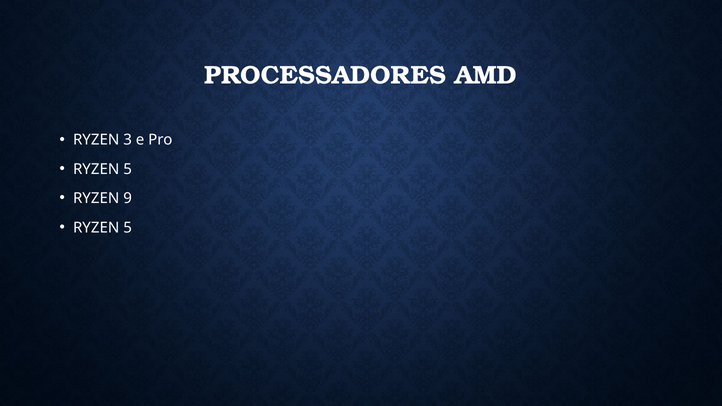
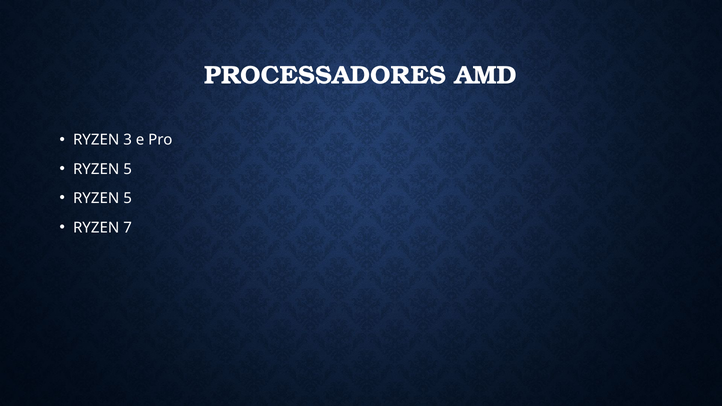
9: 9 -> 5 (128, 198)
5: 5 -> 7 (128, 228)
